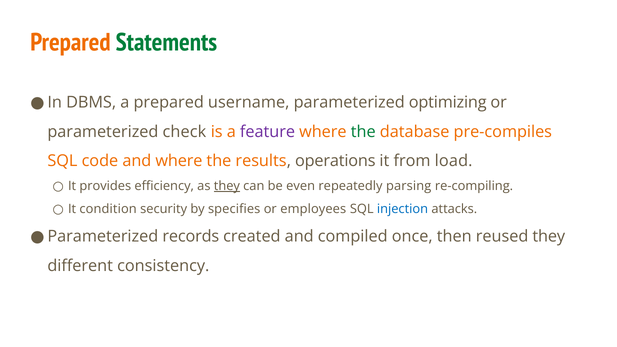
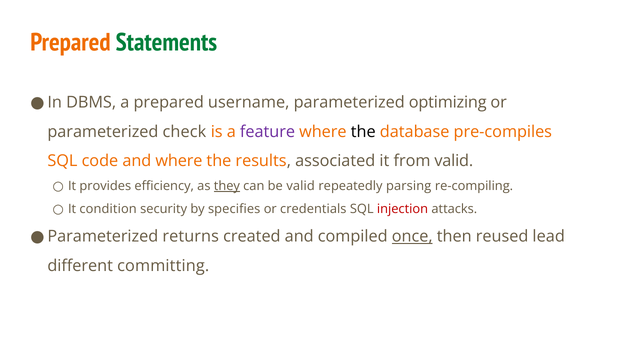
the colour: green -> black (363, 132)
operations: operations -> associated (335, 161)
from load: load -> valid (454, 161)
be even: even -> valid (301, 186)
employees: employees -> credentials (313, 209)
injection colour: blue -> red (402, 209)
records: records -> returns (191, 237)
once underline: none -> present (412, 237)
reused they: they -> lead (549, 237)
consistency: consistency -> committing (163, 266)
